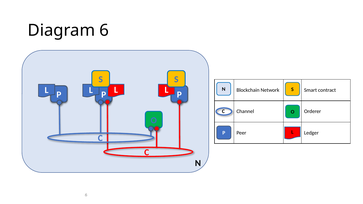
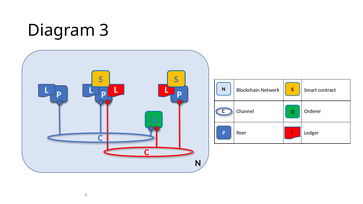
Diagram 6: 6 -> 3 (104, 30)
